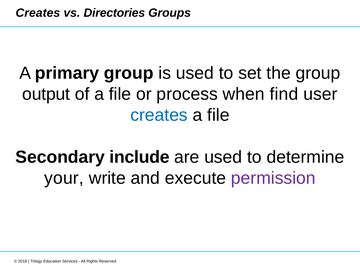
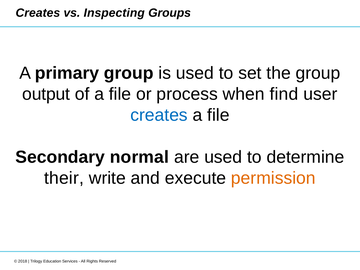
Directories: Directories -> Inspecting (114, 13)
include: include -> normal (139, 157)
your: your -> their (64, 178)
permission colour: purple -> orange (273, 178)
